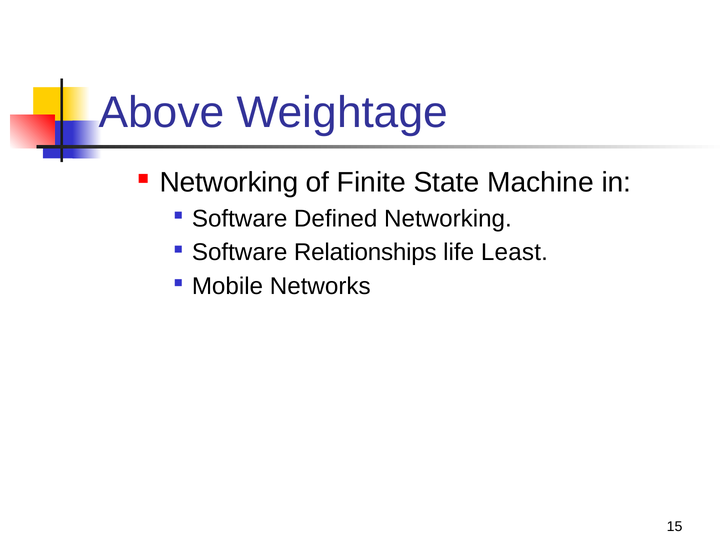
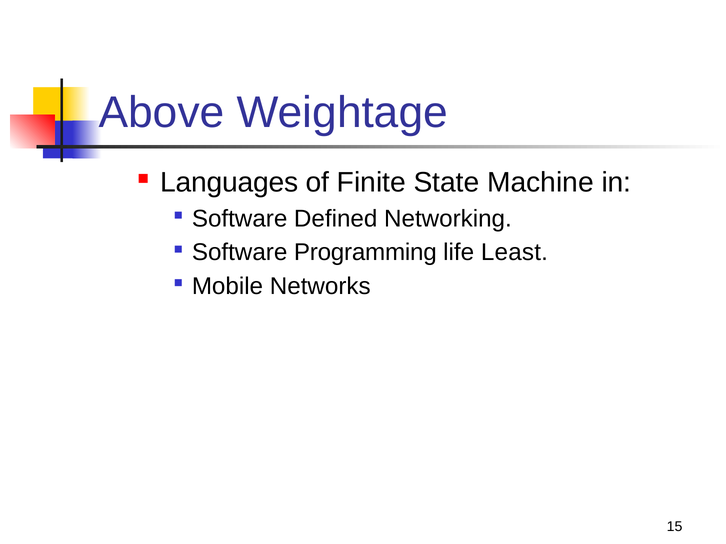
Networking: Networking -> Languages (229, 183)
Relationships: Relationships -> Programming (365, 253)
